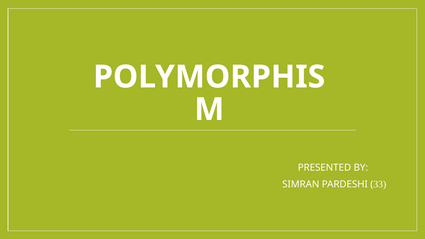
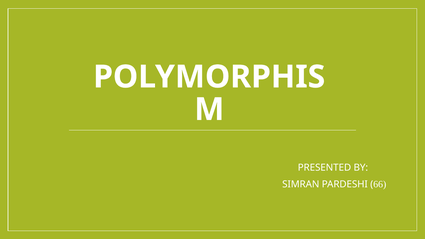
33: 33 -> 66 (380, 184)
